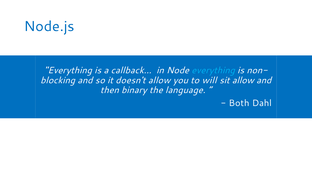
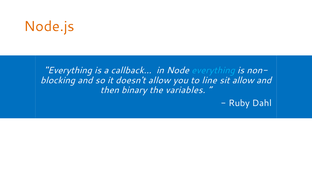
Node.js colour: blue -> orange (49, 26)
will: will -> line (209, 80)
language: language -> variables (185, 90)
Both: Both -> Ruby (239, 103)
